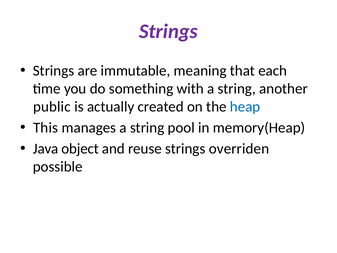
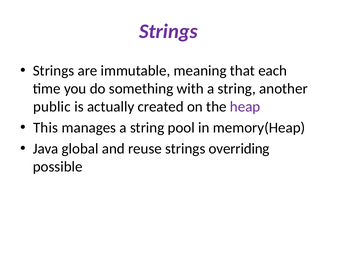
heap colour: blue -> purple (245, 107)
object: object -> global (80, 149)
overriden: overriden -> overriding (239, 149)
